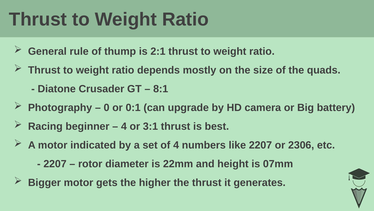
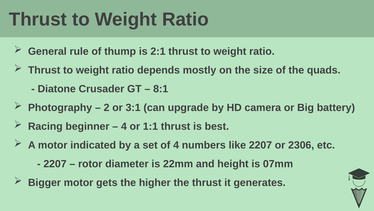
0: 0 -> 2 (107, 107)
0:1: 0:1 -> 3:1 (133, 107)
3:1: 3:1 -> 1:1 (150, 126)
